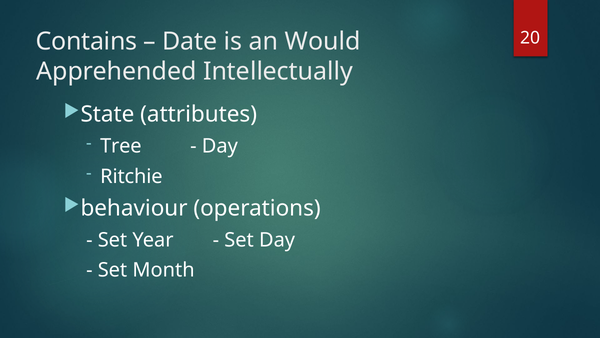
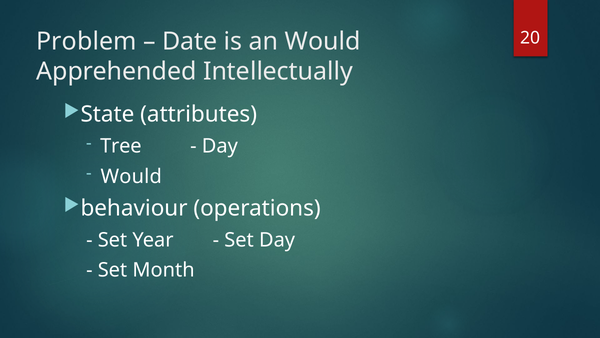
Contains: Contains -> Problem (86, 41)
Ritchie: Ritchie -> Would (131, 176)
